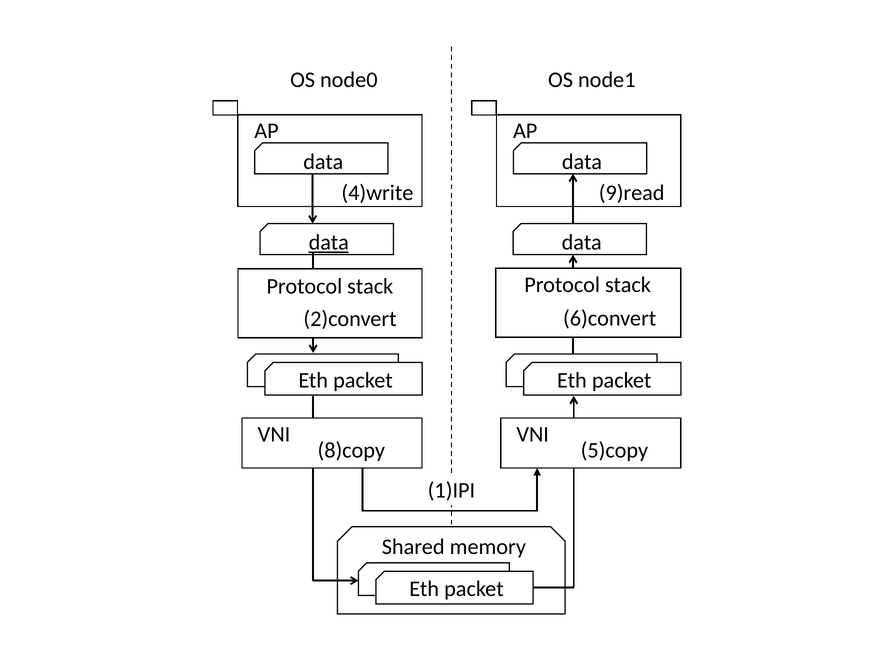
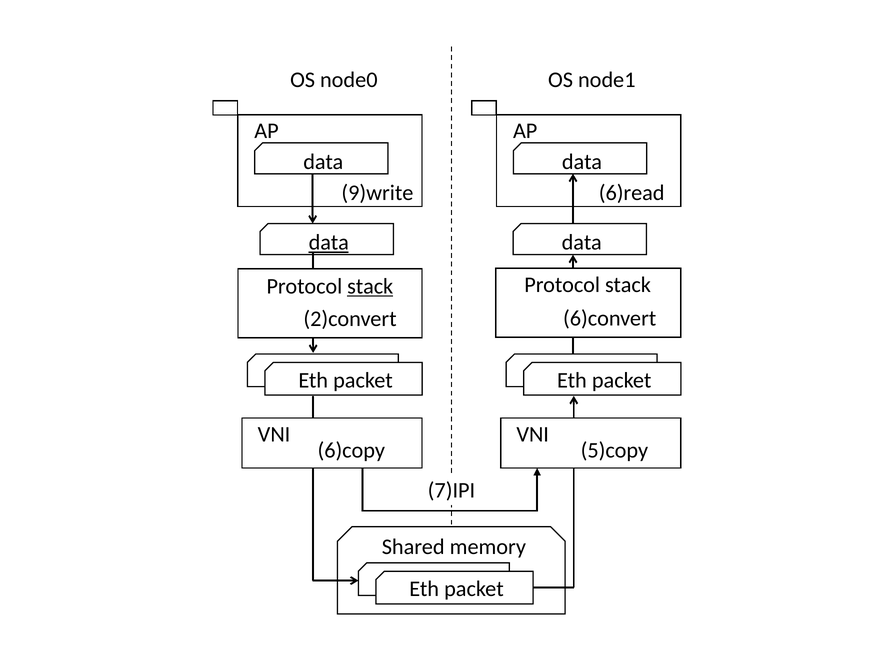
4)write: 4)write -> 9)write (377, 193)
9)read: 9)read -> 6)read (632, 193)
stack underline: none -> present (370, 286)
8)copy: 8)copy -> 6)copy (351, 451)
1)IPI: 1)IPI -> 7)IPI (451, 491)
